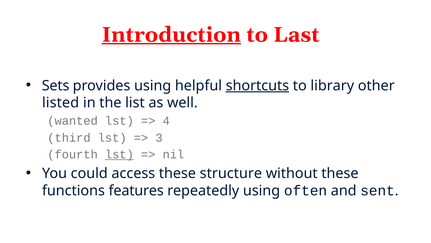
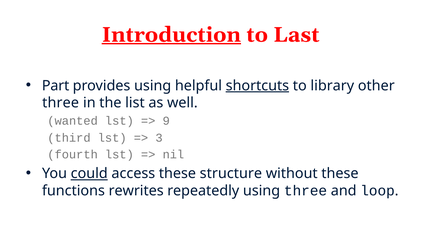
Sets: Sets -> Part (56, 85)
listed: listed -> three (61, 103)
4: 4 -> 9 (166, 121)
lst underline: present -> none (119, 154)
could underline: none -> present (89, 173)
features: features -> rewrites (136, 190)
using often: often -> three (306, 190)
sent: sent -> loop (378, 190)
